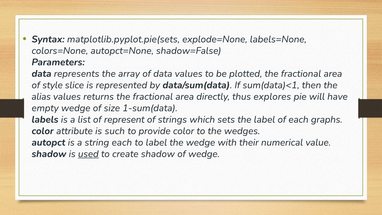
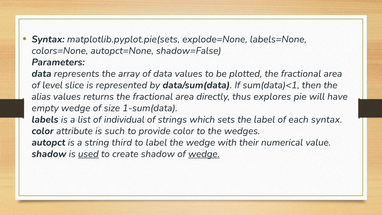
style: style -> level (53, 85)
represent: represent -> individual (124, 119)
each graphs: graphs -> syntax (327, 119)
string each: each -> third (122, 142)
wedge underline: none -> present (204, 154)
